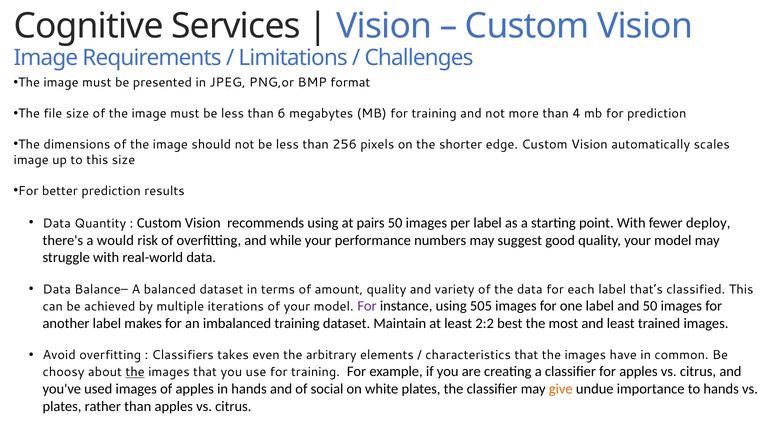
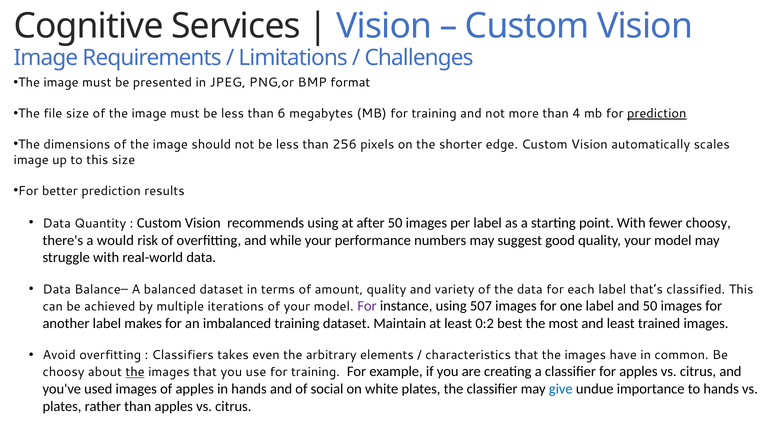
prediction underline: none -> present (657, 113)
pairs: pairs -> after (371, 223)
fewer deploy: deploy -> choosy (708, 223)
505: 505 -> 507 (481, 306)
2:2: 2:2 -> 0:2 (485, 323)
give colour: orange -> blue (561, 389)
